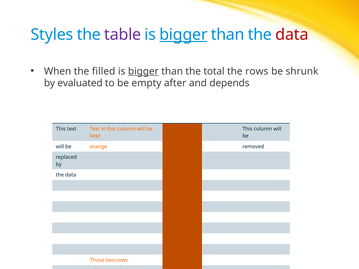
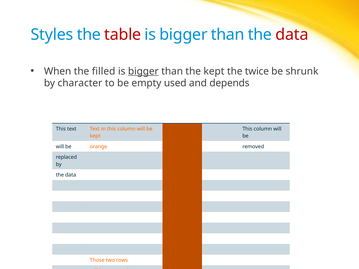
table colour: purple -> red (123, 35)
bigger underline: present -> none (183, 35)
the total: total -> kept (214, 71)
the rows: rows -> twice (257, 71)
evaluated: evaluated -> character (80, 83)
after: after -> used (175, 83)
